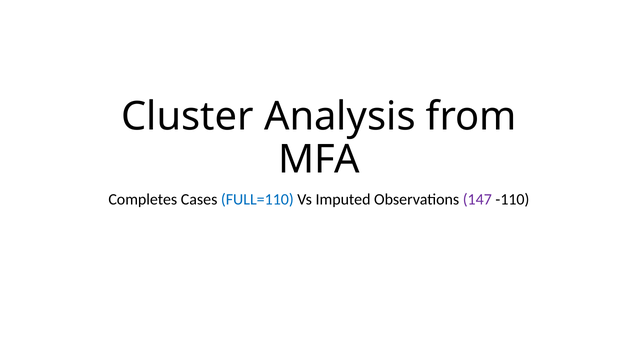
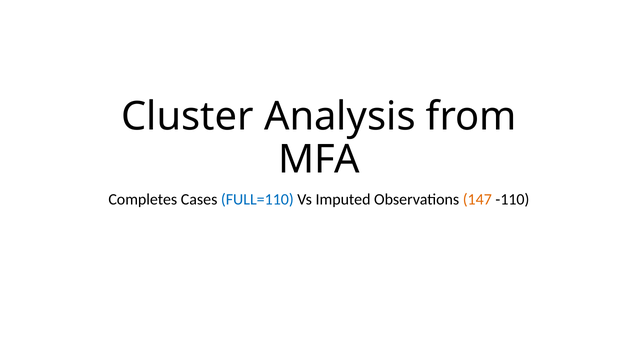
147 colour: purple -> orange (477, 199)
